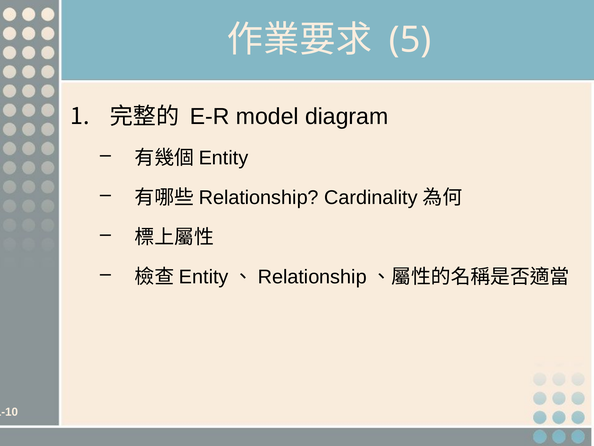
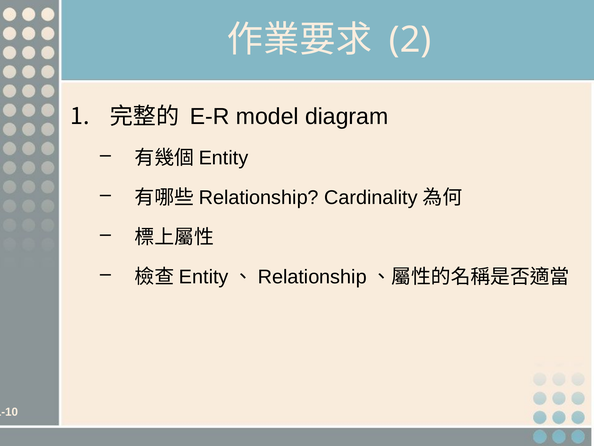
5: 5 -> 2 (410, 40)
